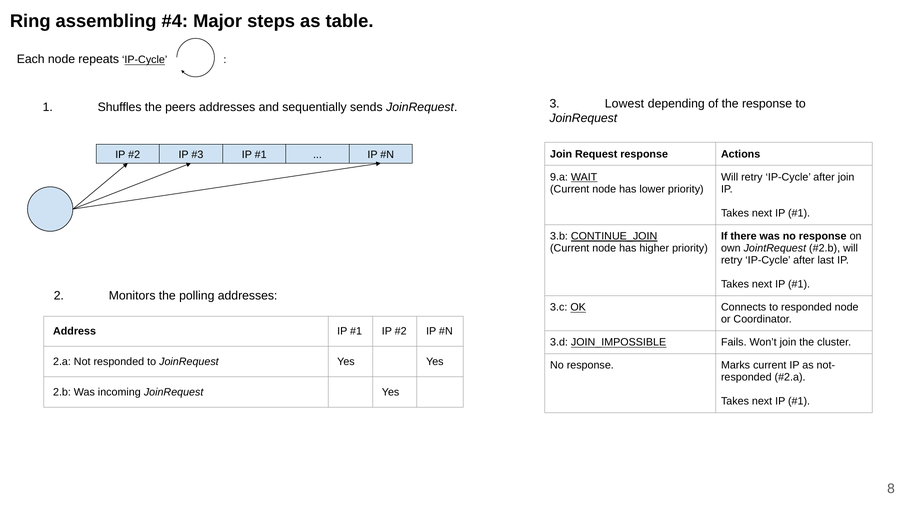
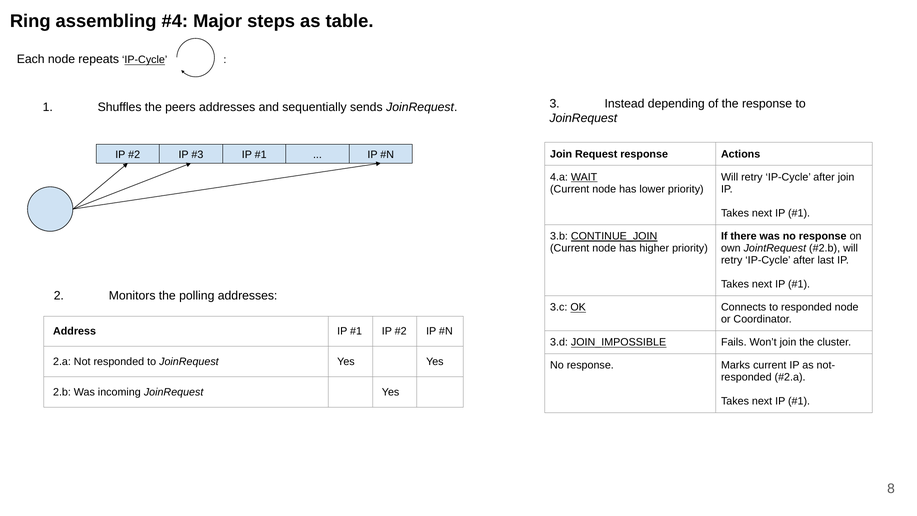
Lowest: Lowest -> Instead (625, 104)
9.a: 9.a -> 4.a (559, 177)
